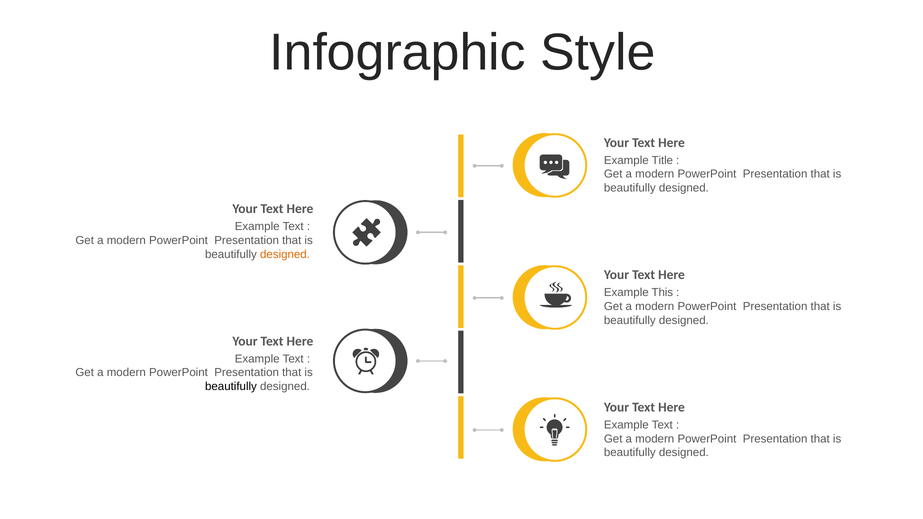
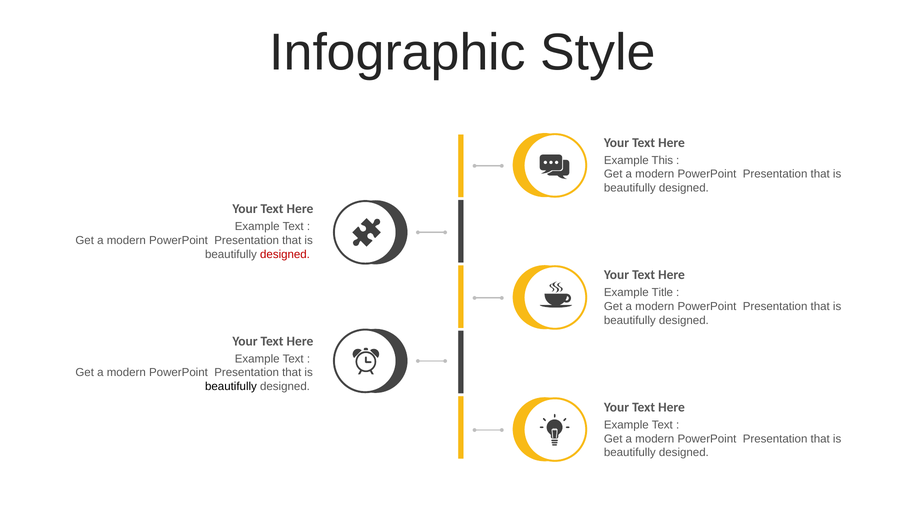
Title: Title -> This (662, 160)
designed colour: orange -> red (285, 254)
This: This -> Title (662, 293)
